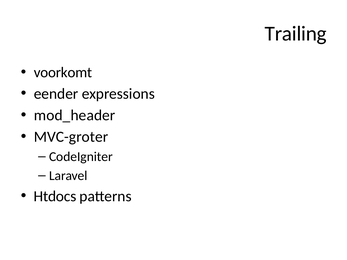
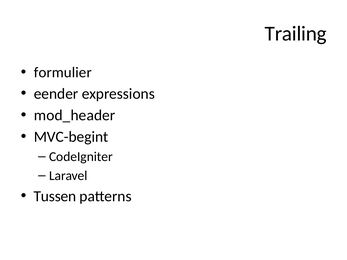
voorkomt: voorkomt -> formulier (63, 72)
MVC-groter: MVC-groter -> MVC-begint (71, 137)
Htdocs: Htdocs -> Tussen (55, 196)
